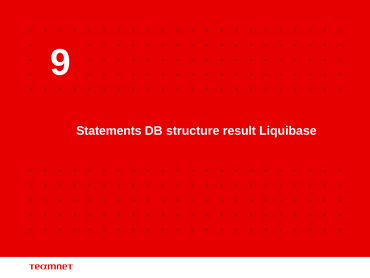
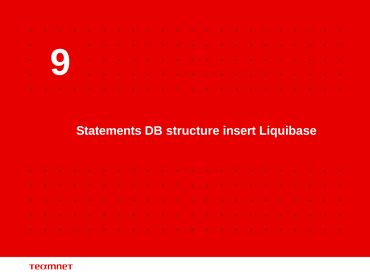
result: result -> insert (239, 130)
